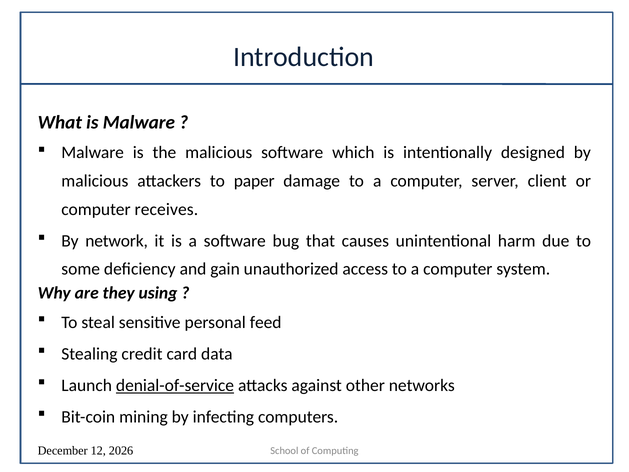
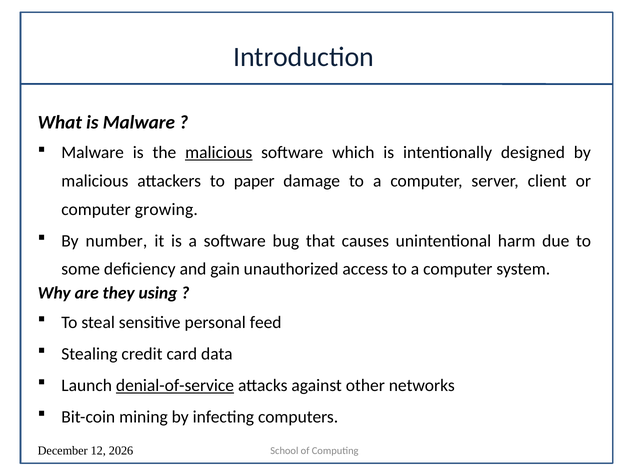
malicious underline: none -> present (219, 153)
receives: receives -> growing (166, 209)
network: network -> number (116, 241)
